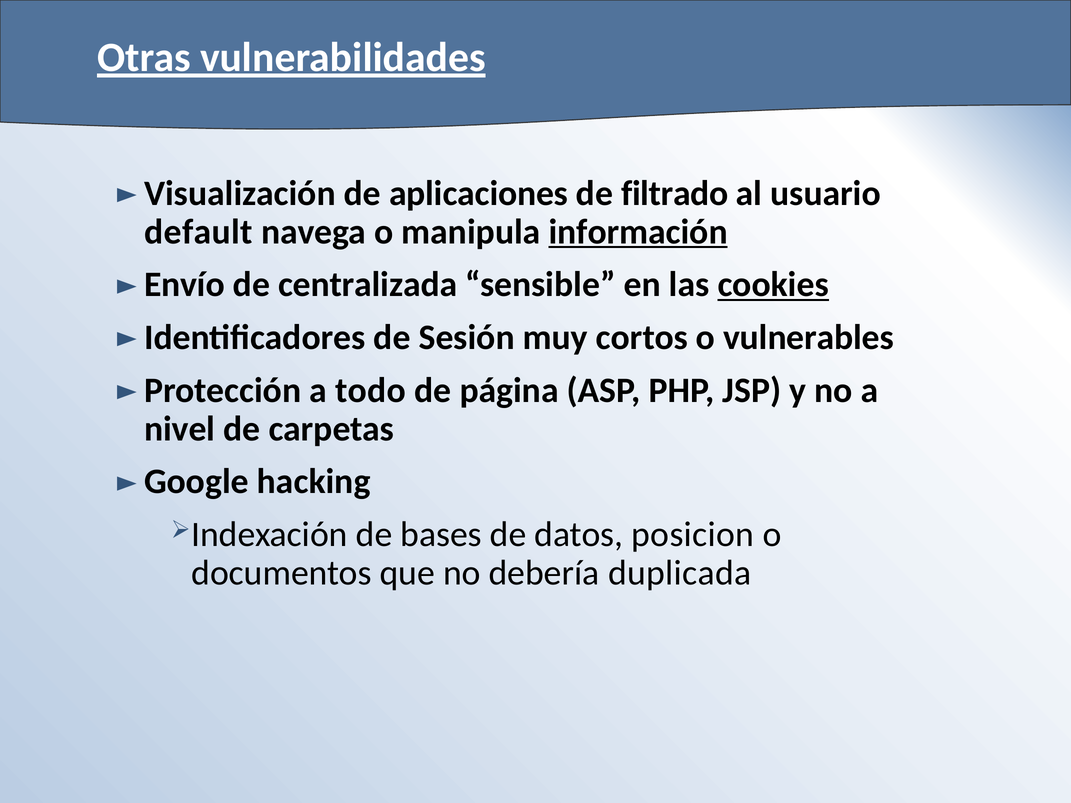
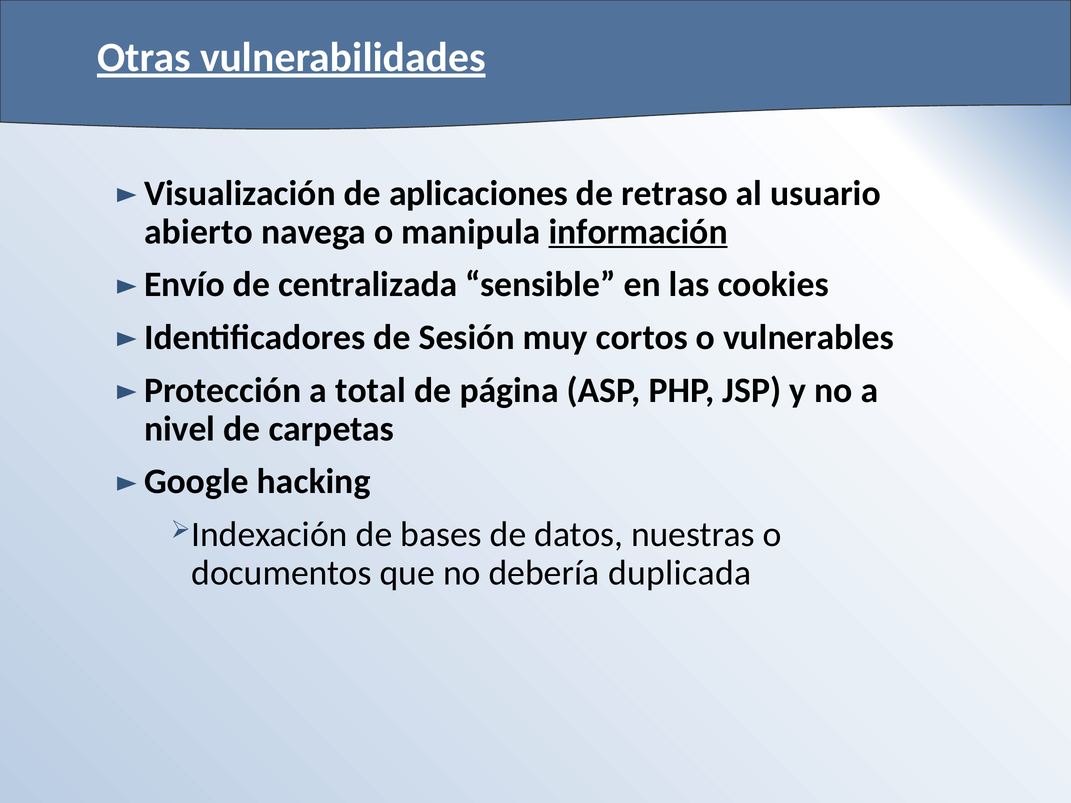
filtrado: filtrado -> retraso (675, 193)
default: default -> abierto (199, 232)
cookies underline: present -> none (773, 285)
todo: todo -> total (371, 390)
posicion: posicion -> nuestras (693, 535)
